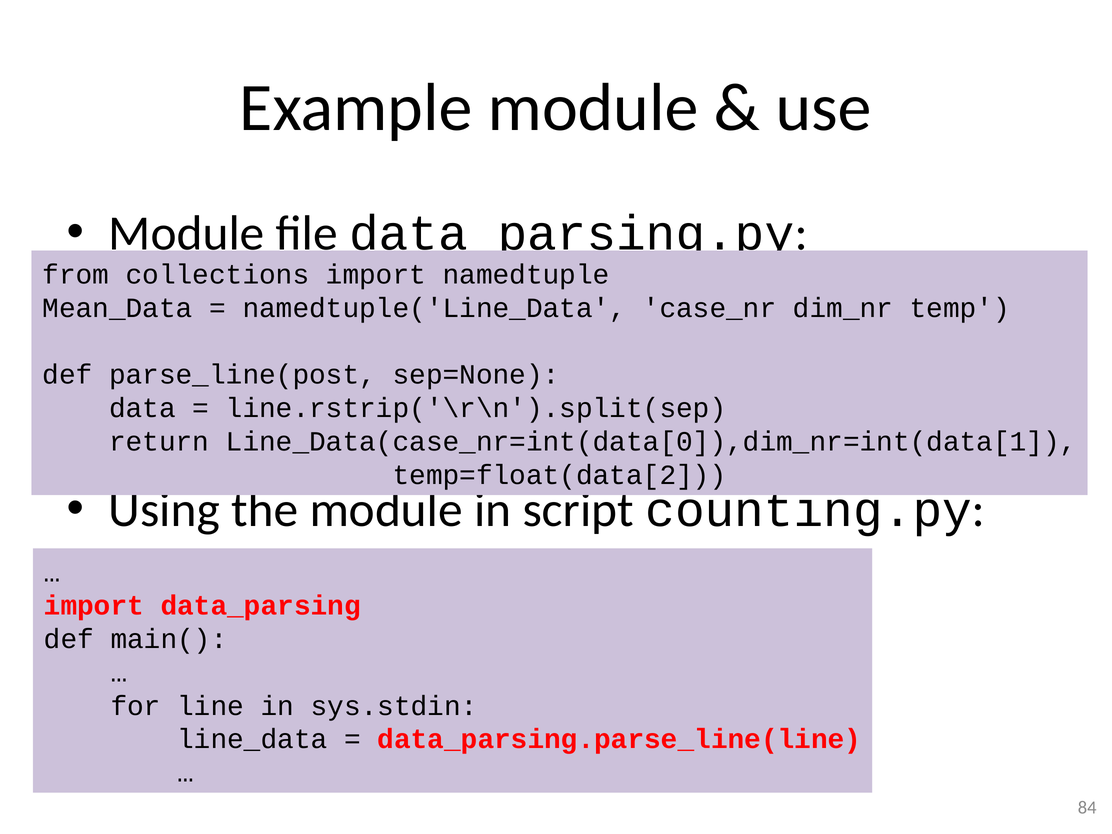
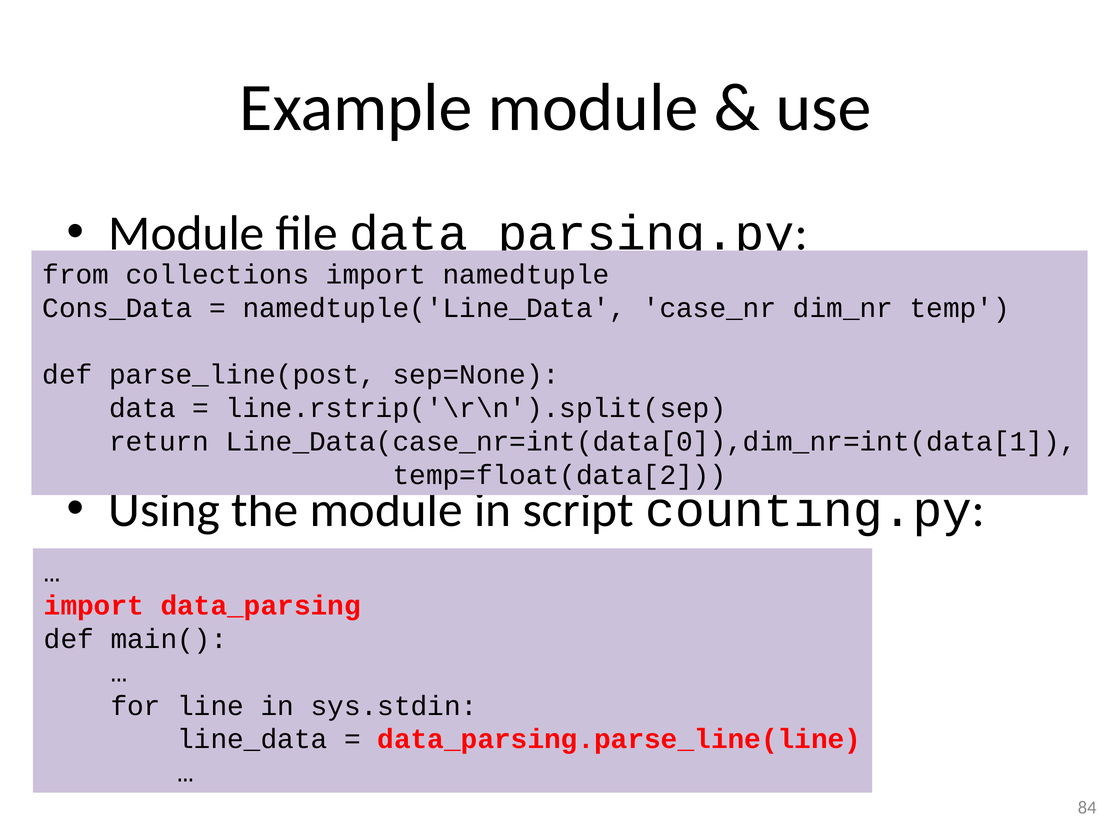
Mean_Data: Mean_Data -> Cons_Data (117, 308)
